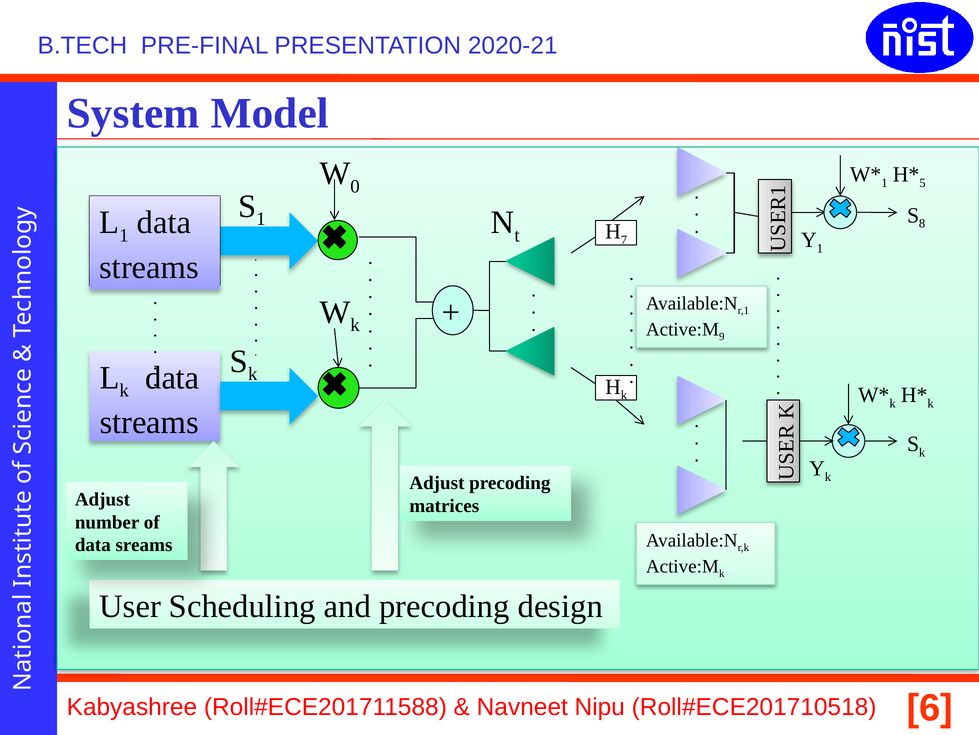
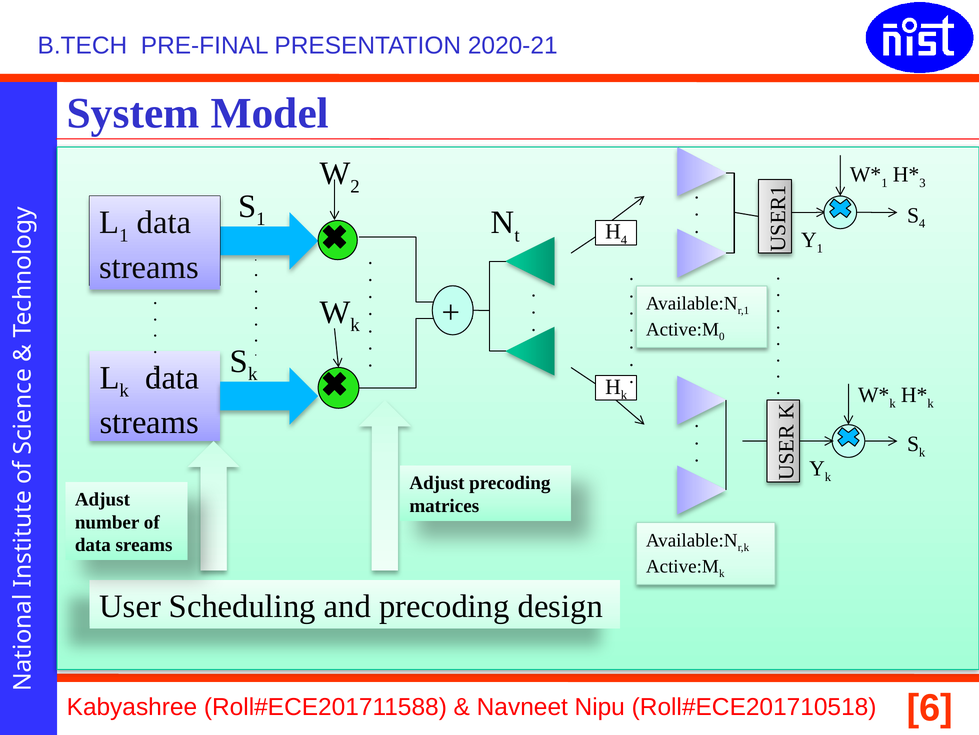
0: 0 -> 2 (355, 186)
5: 5 -> 3 (922, 183)
8: 8 -> 4 (922, 224)
H 7: 7 -> 4 (624, 240)
9: 9 -> 0 (722, 336)
